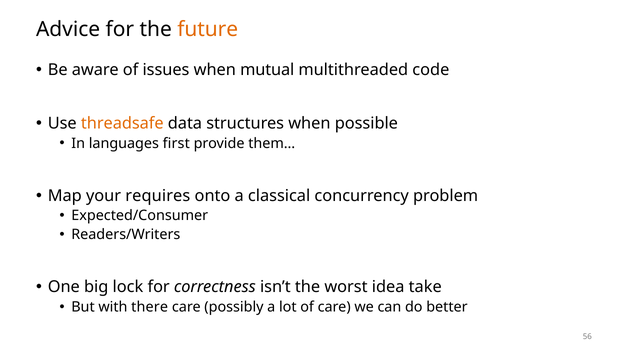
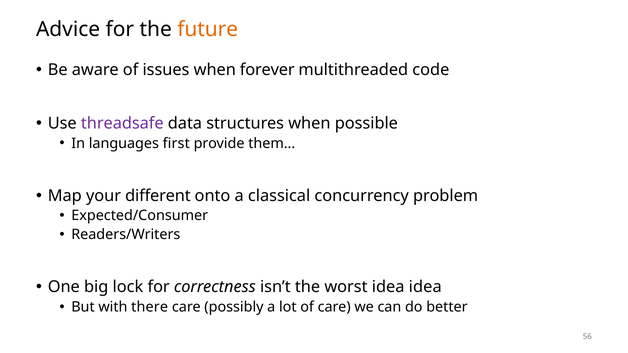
mutual: mutual -> forever (267, 70)
threadsafe colour: orange -> purple (122, 124)
requires: requires -> different (158, 196)
idea take: take -> idea (425, 287)
